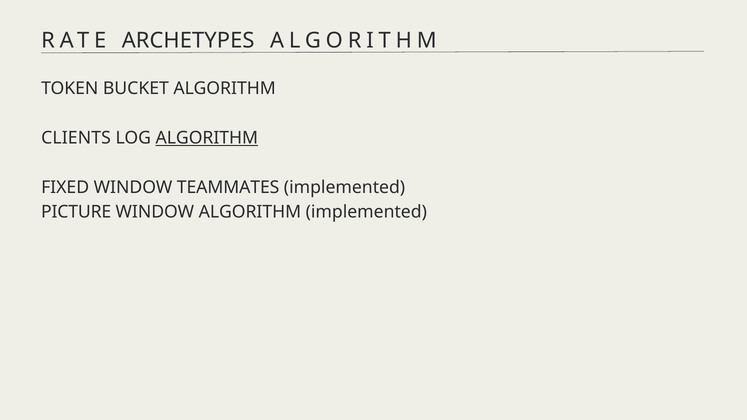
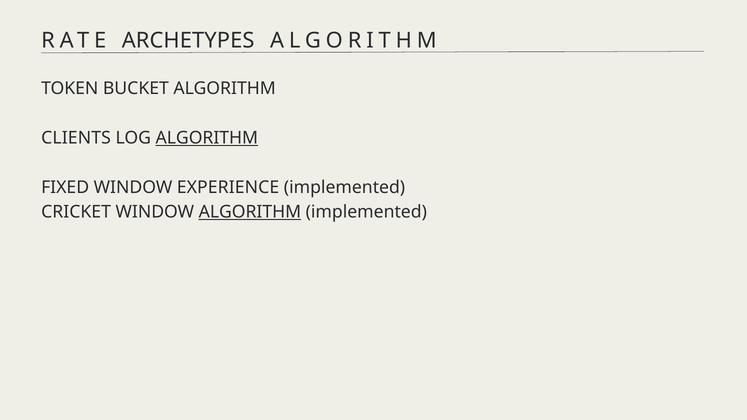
TEAMMATES: TEAMMATES -> EXPERIENCE (228, 187)
PICTURE: PICTURE -> CRICKET (76, 212)
ALGORITHM underline: none -> present (250, 212)
